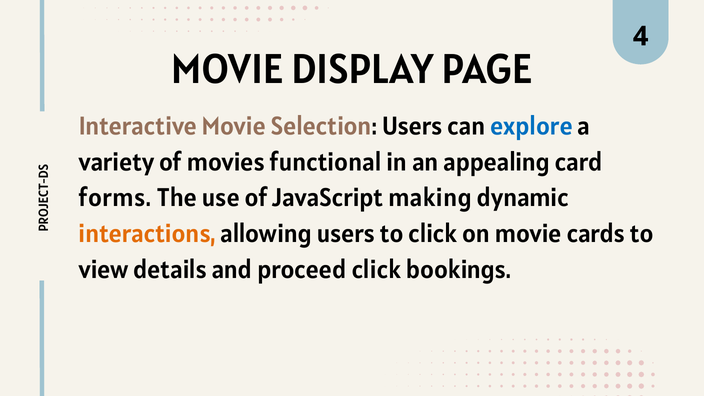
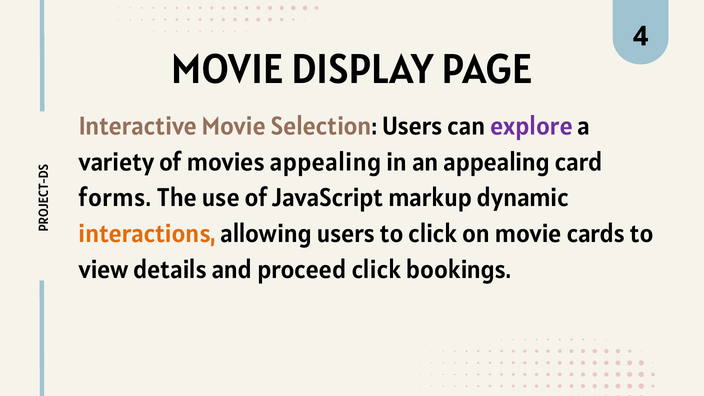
explore colour: blue -> purple (532, 126)
movies functional: functional -> appealing (326, 162)
making: making -> markup (430, 198)
